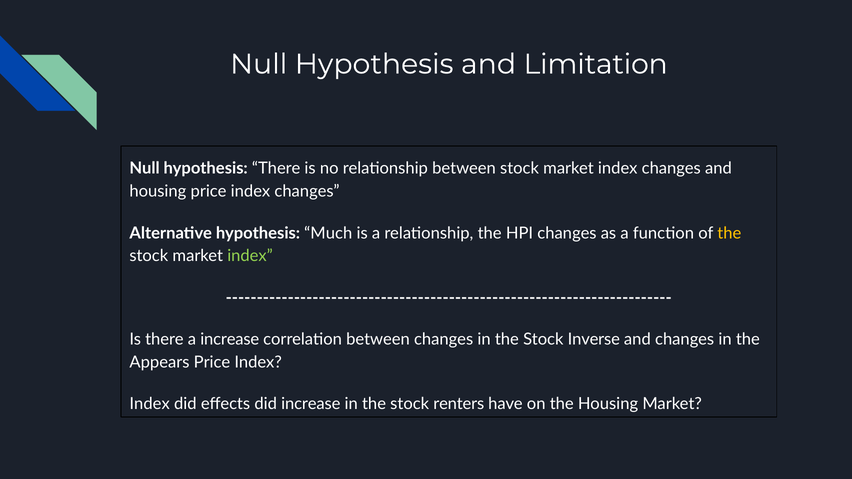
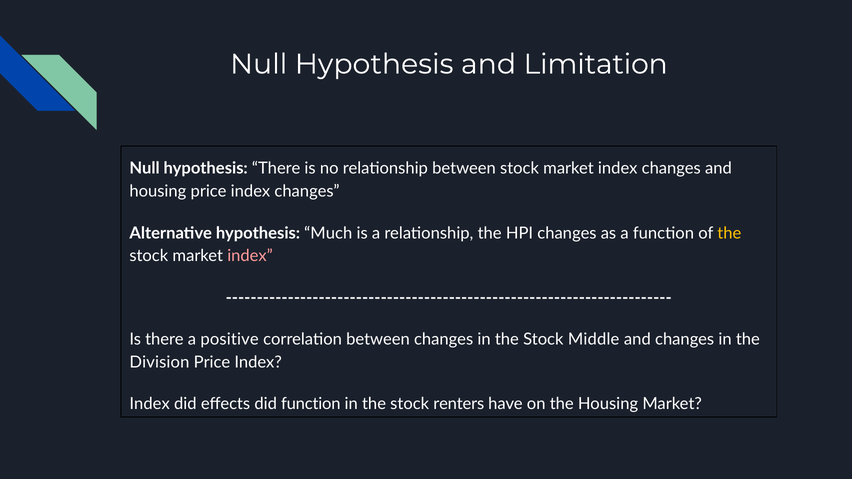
index colour: light green -> pink (250, 256)
a increase: increase -> positive (230, 340)
Inverse: Inverse -> Middle (594, 340)
Appears: Appears -> Division (159, 362)
did increase: increase -> function (311, 404)
